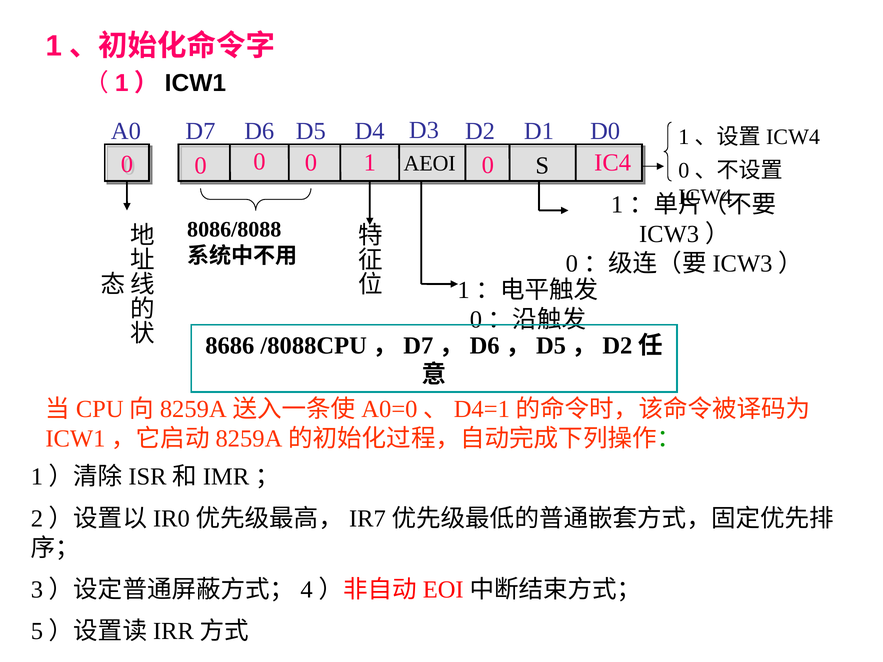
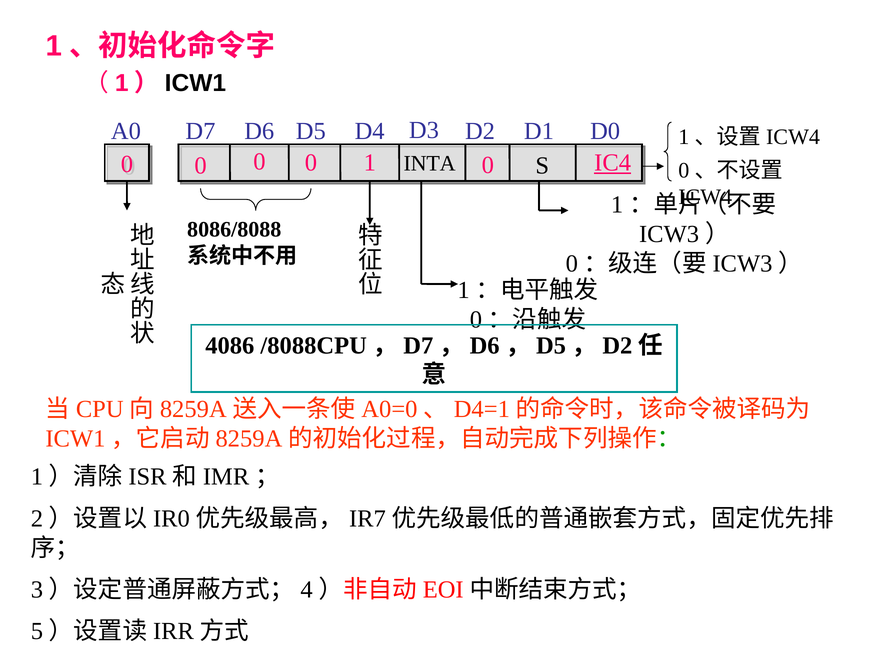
IC4 underline: none -> present (613, 163)
AEOI: AEOI -> INTA (430, 164)
8686: 8686 -> 4086 (230, 346)
